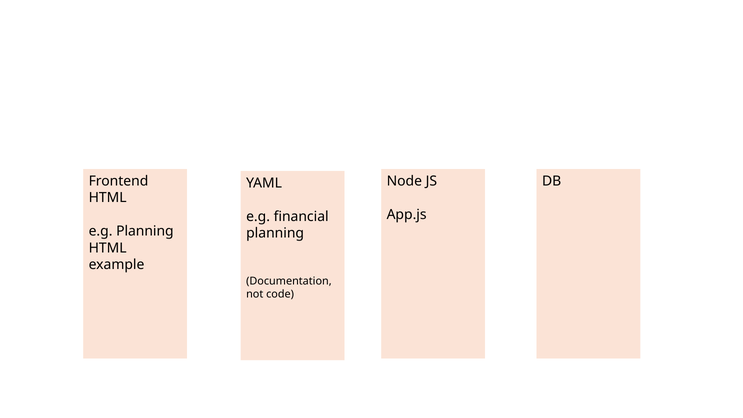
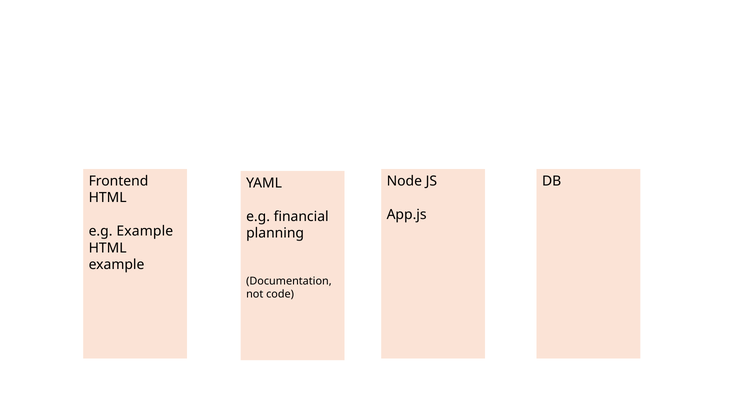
e.g Planning: Planning -> Example (145, 231)
